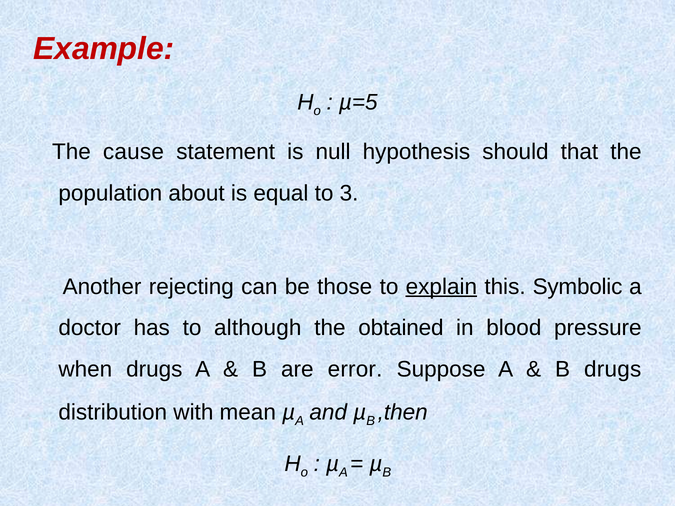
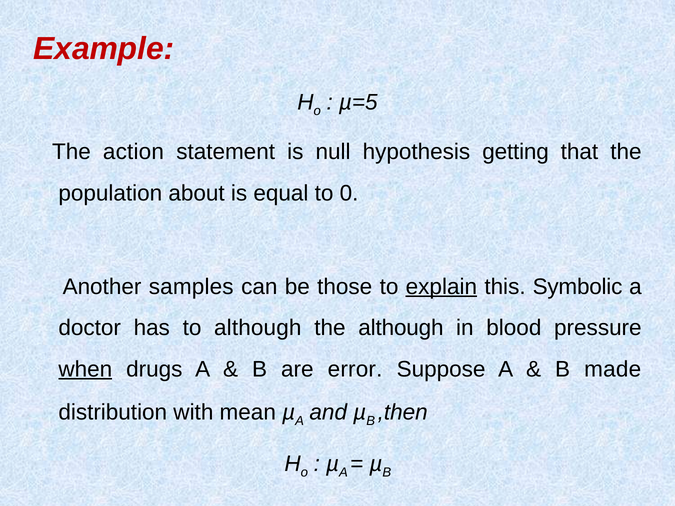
cause: cause -> action (133, 152)
should: should -> getting (516, 152)
3: 3 -> 0 (349, 193)
rejecting: rejecting -> samples (191, 287)
the obtained: obtained -> although (401, 328)
when underline: none -> present (85, 369)
B drugs: drugs -> made (613, 369)
